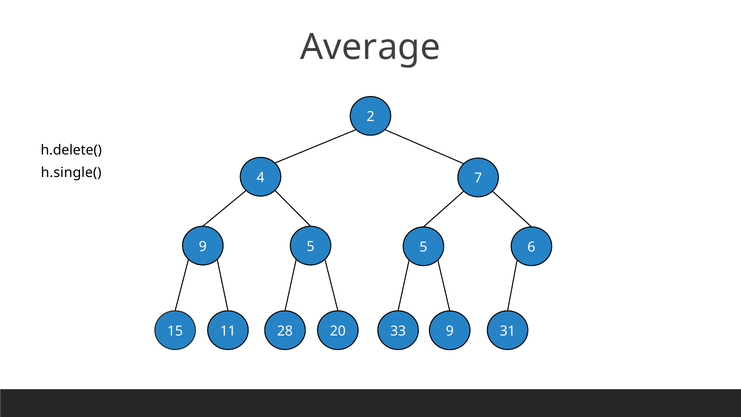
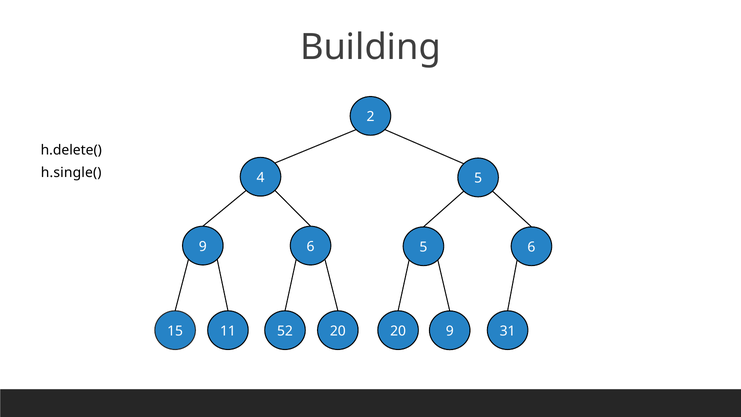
Average: Average -> Building (370, 47)
4 7: 7 -> 5 (478, 178)
5: 5 -> 6 (311, 246)
28: 28 -> 52 (285, 331)
20 33: 33 -> 20 (398, 331)
